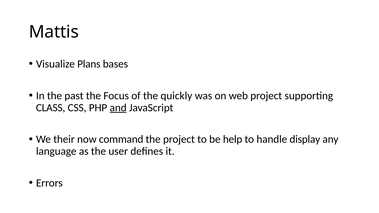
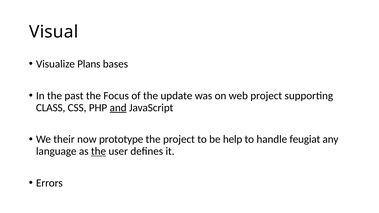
Mattis: Mattis -> Visual (54, 32)
quickly: quickly -> update (176, 96)
command: command -> prototype (121, 139)
display: display -> feugiat (305, 139)
the underline: none -> present (99, 151)
